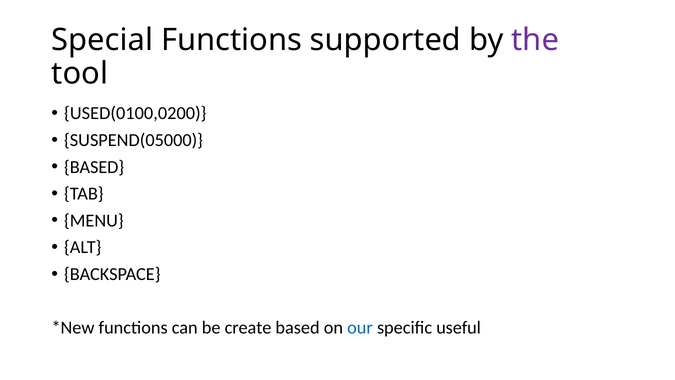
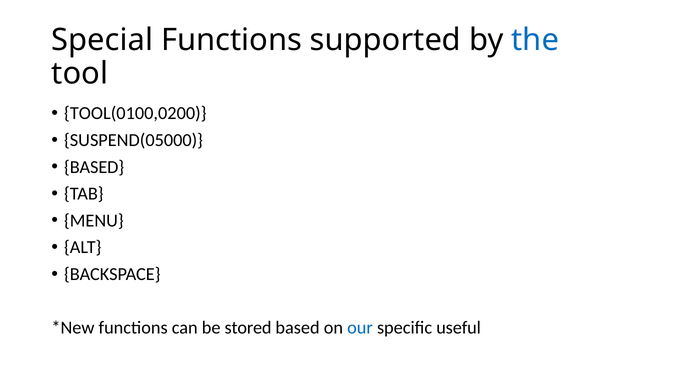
the colour: purple -> blue (535, 40)
USED(0100,0200: USED(0100,0200 -> TOOL(0100,0200 (135, 113)
create: create -> stored (248, 327)
